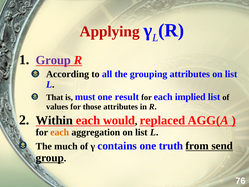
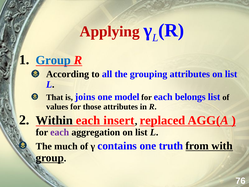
Group colour: purple -> blue (53, 60)
must: must -> joins (85, 97)
result: result -> model (127, 97)
implied: implied -> belongs (190, 97)
would: would -> insert (119, 120)
each colour: orange -> purple (60, 132)
send: send -> with (222, 146)
